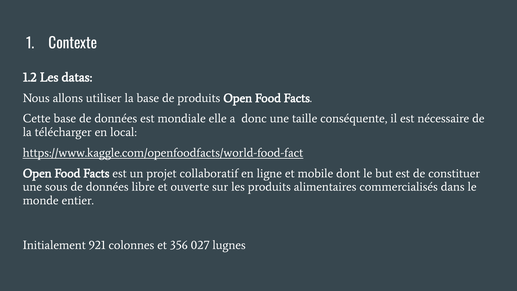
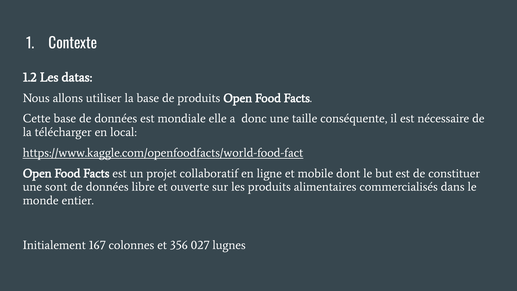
sous: sous -> sont (56, 187)
921: 921 -> 167 (97, 245)
